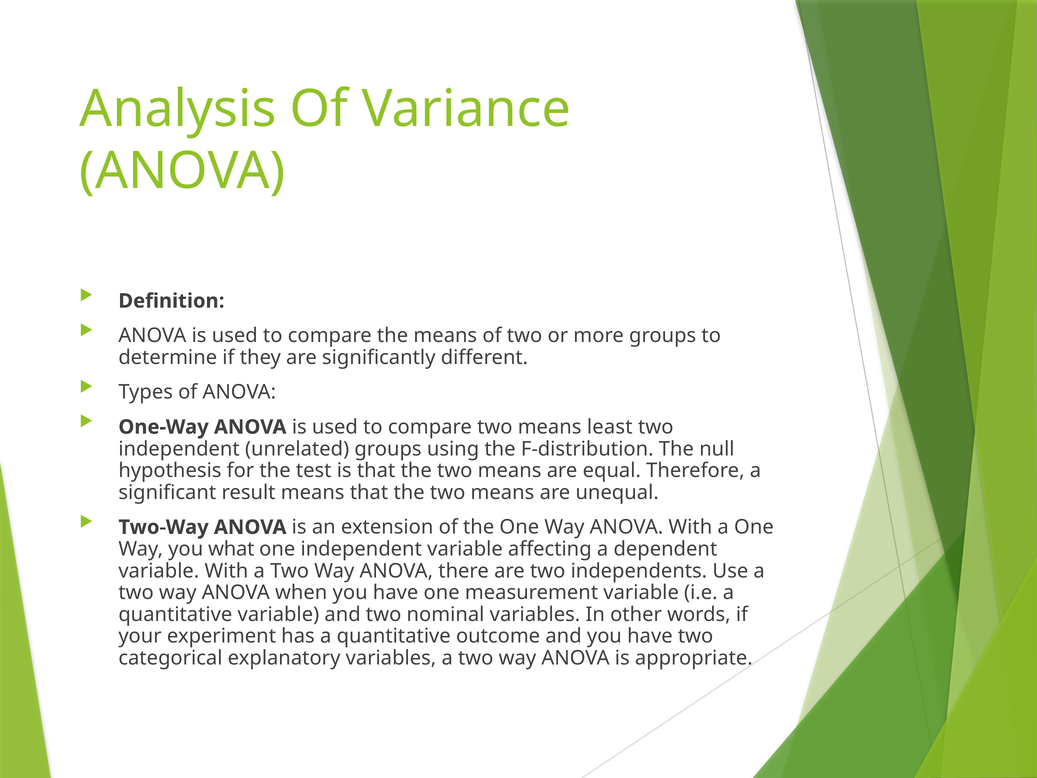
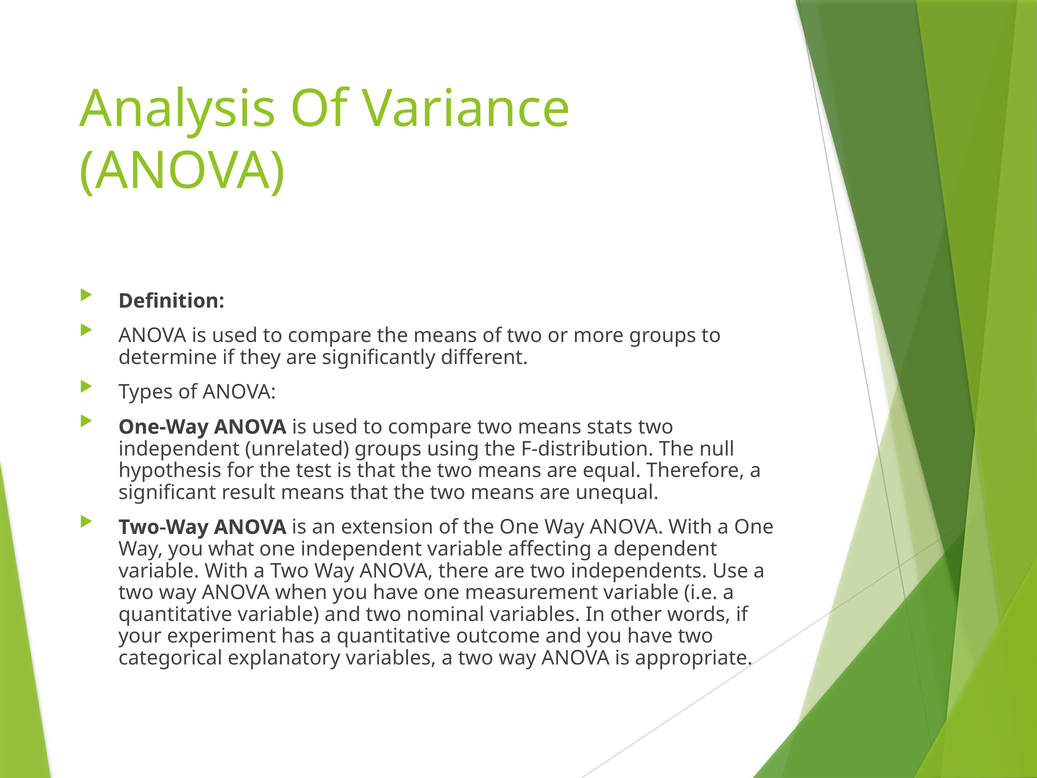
least: least -> stats (610, 427)
